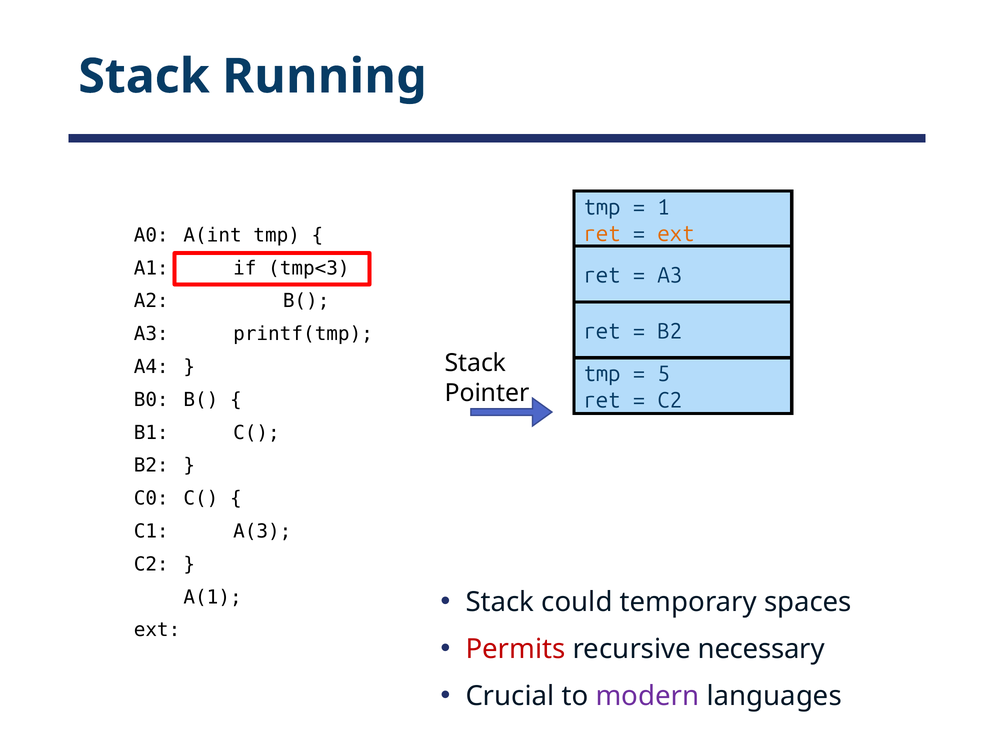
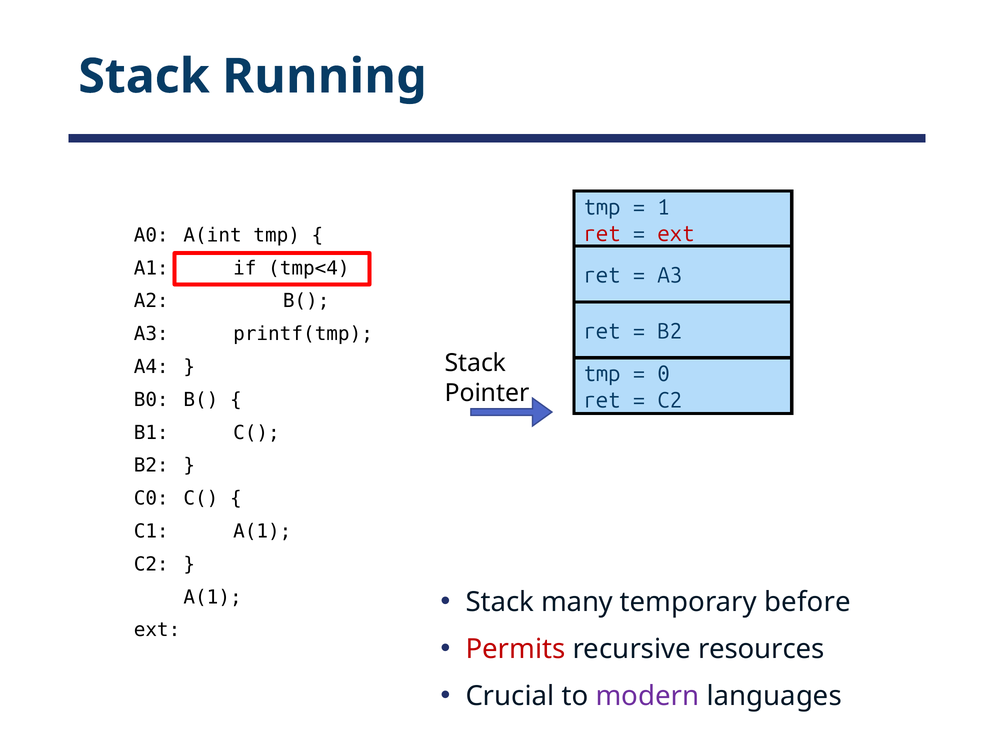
ret colour: orange -> red (602, 234)
ext colour: orange -> red (676, 234)
tmp<3: tmp<3 -> tmp<4 (309, 268)
5: 5 -> 0 (664, 374)
C1 A(3: A(3 -> A(1 (262, 531)
could: could -> many (577, 602)
spaces: spaces -> before (808, 602)
necessary: necessary -> resources (761, 649)
